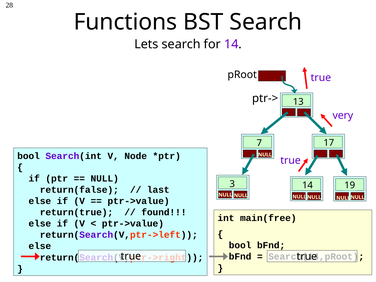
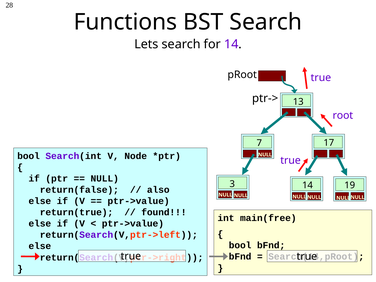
very: very -> root (343, 115)
last: last -> also (158, 190)
